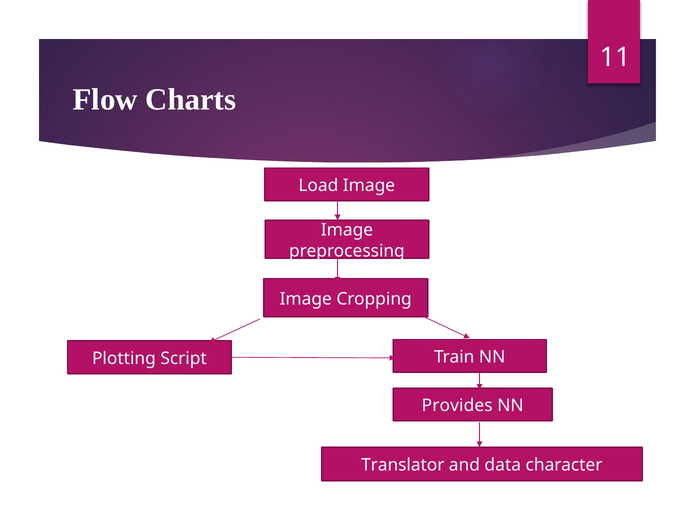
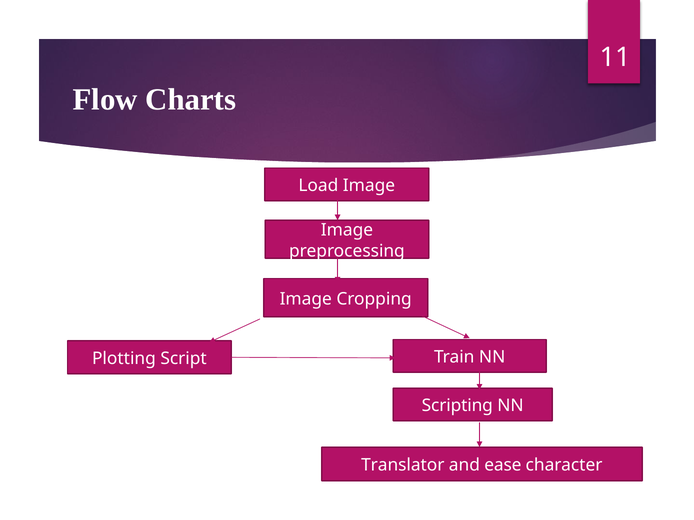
Provides: Provides -> Scripting (457, 406)
data: data -> ease (503, 466)
